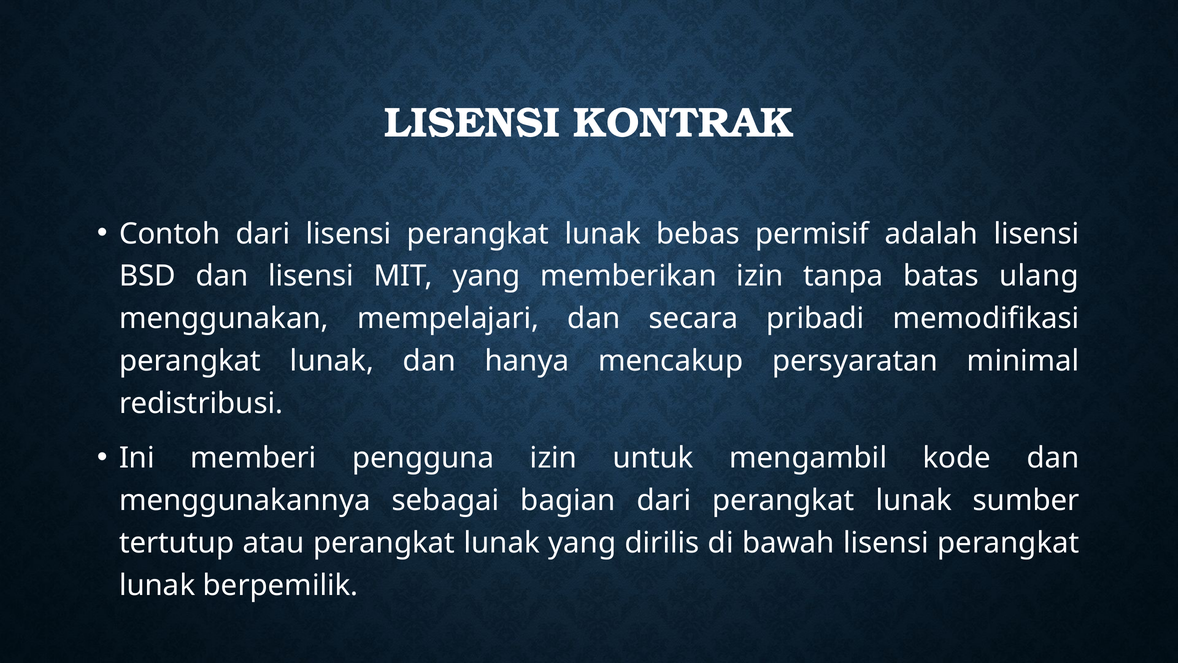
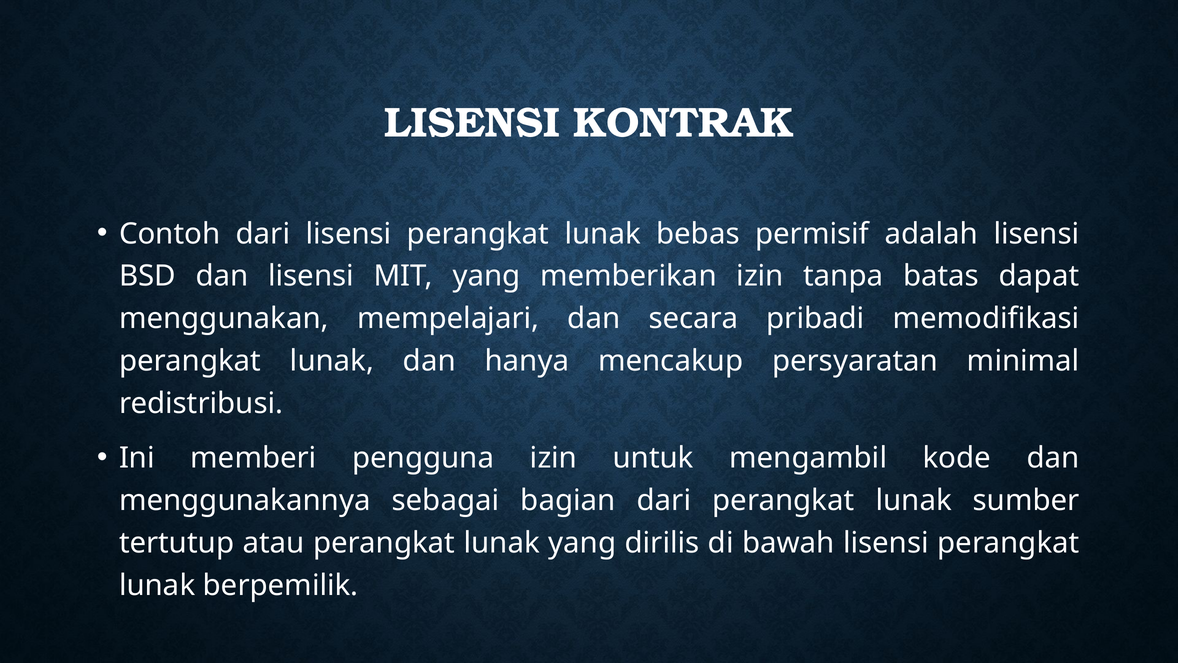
ulang: ulang -> dapat (1039, 276)
